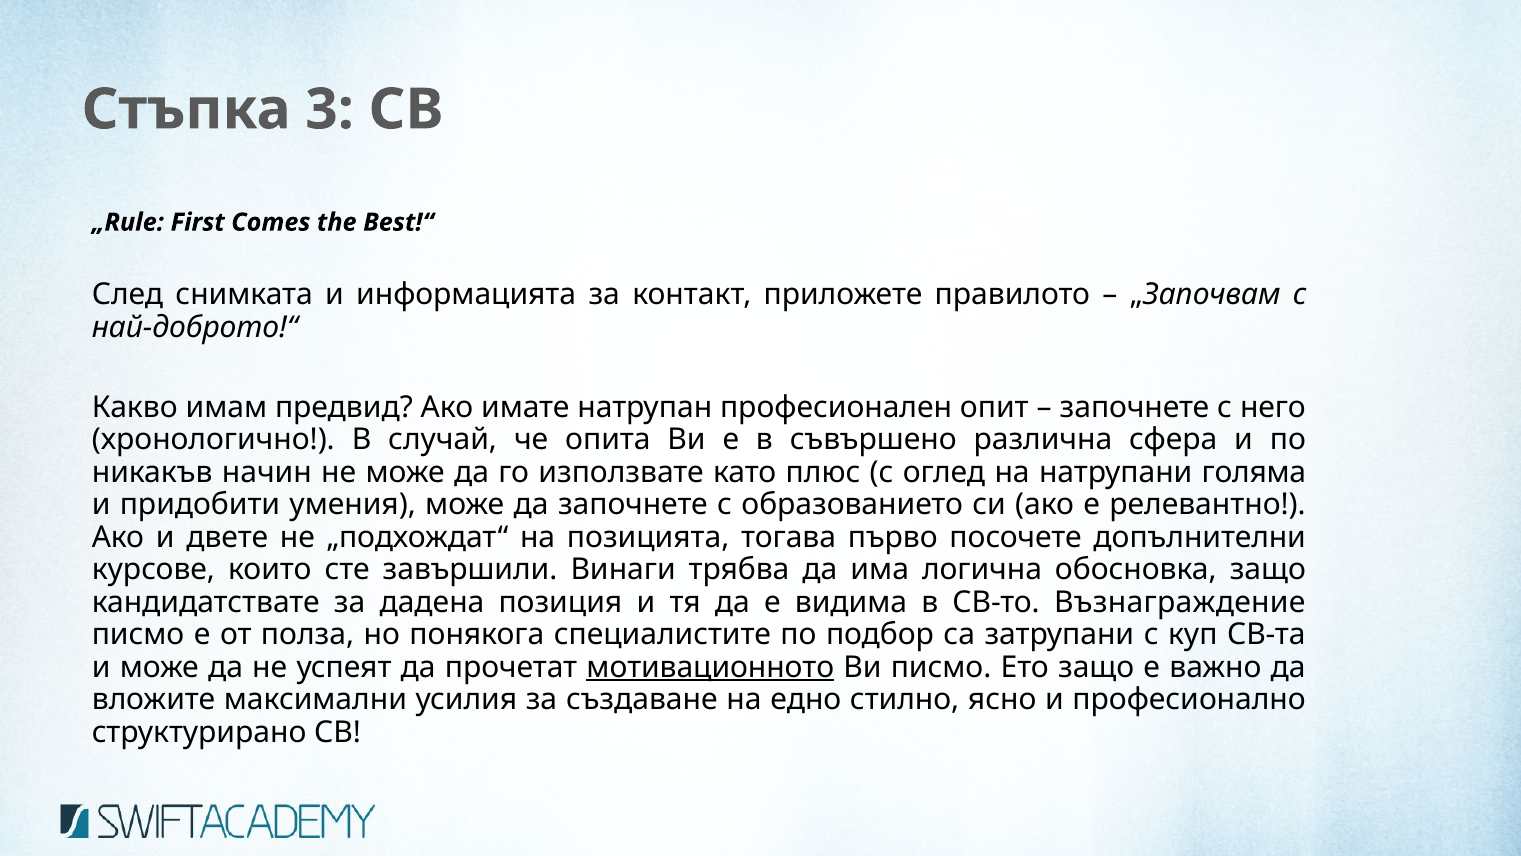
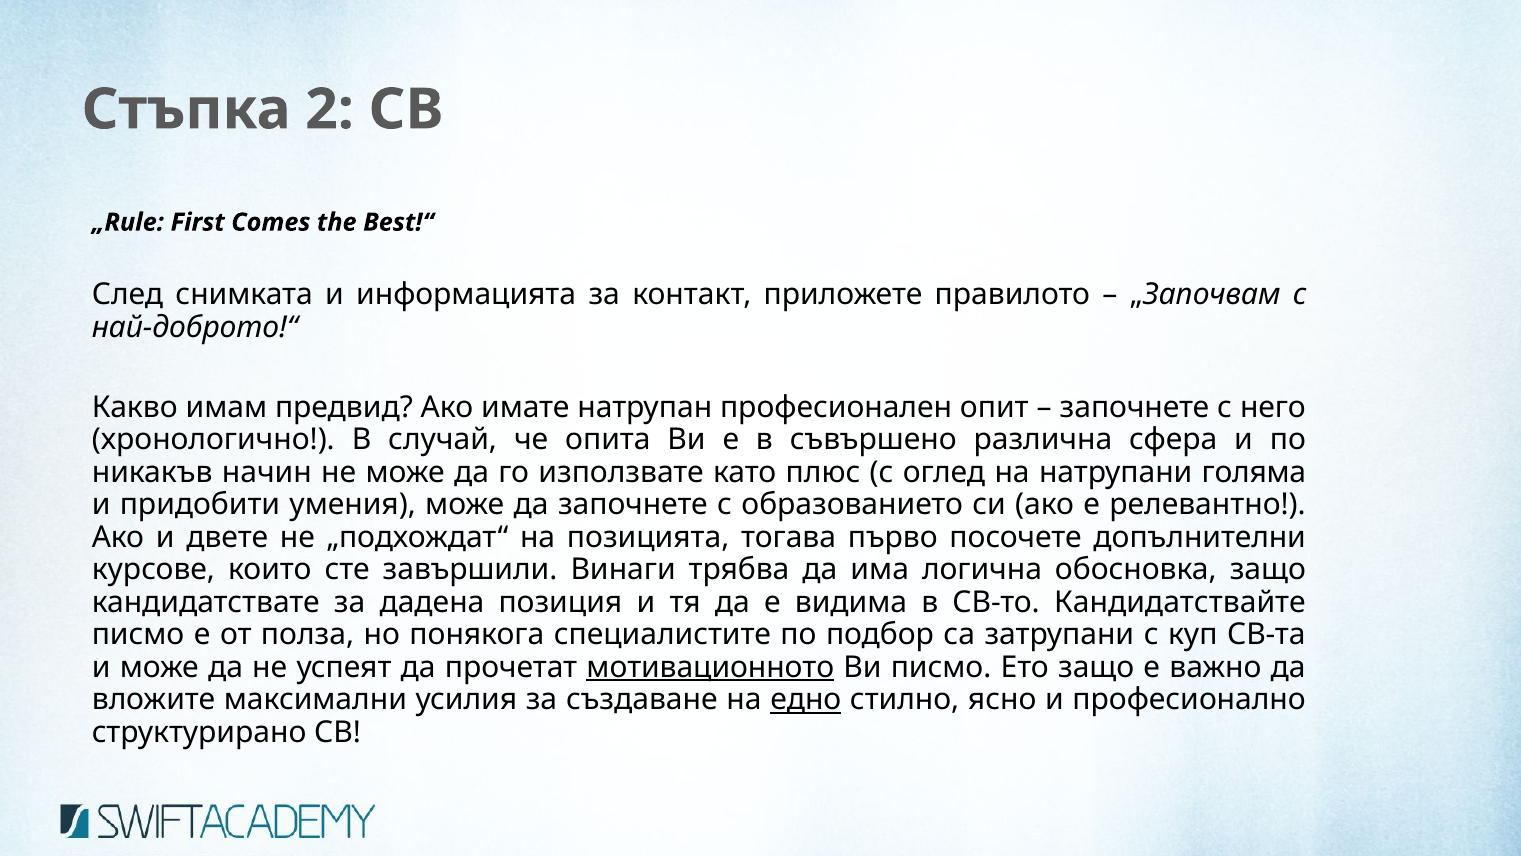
3: 3 -> 2 (330, 110)
Възнаграждение: Възнаграждение -> Кандидатствайте (1180, 602)
едно underline: none -> present (806, 700)
